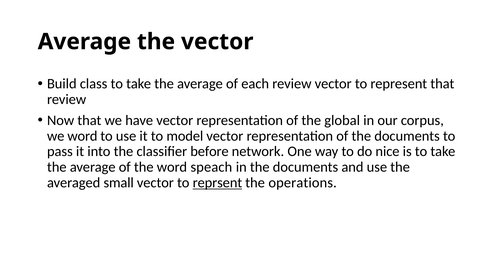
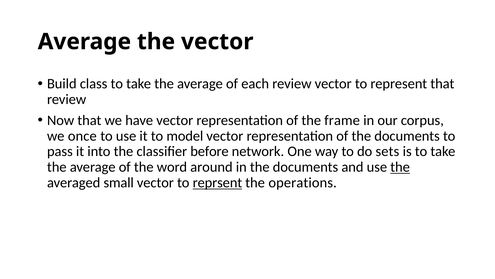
global: global -> frame (342, 120)
we word: word -> once (82, 136)
nice: nice -> sets (387, 151)
speach: speach -> around (211, 167)
the underline: none -> present (400, 167)
